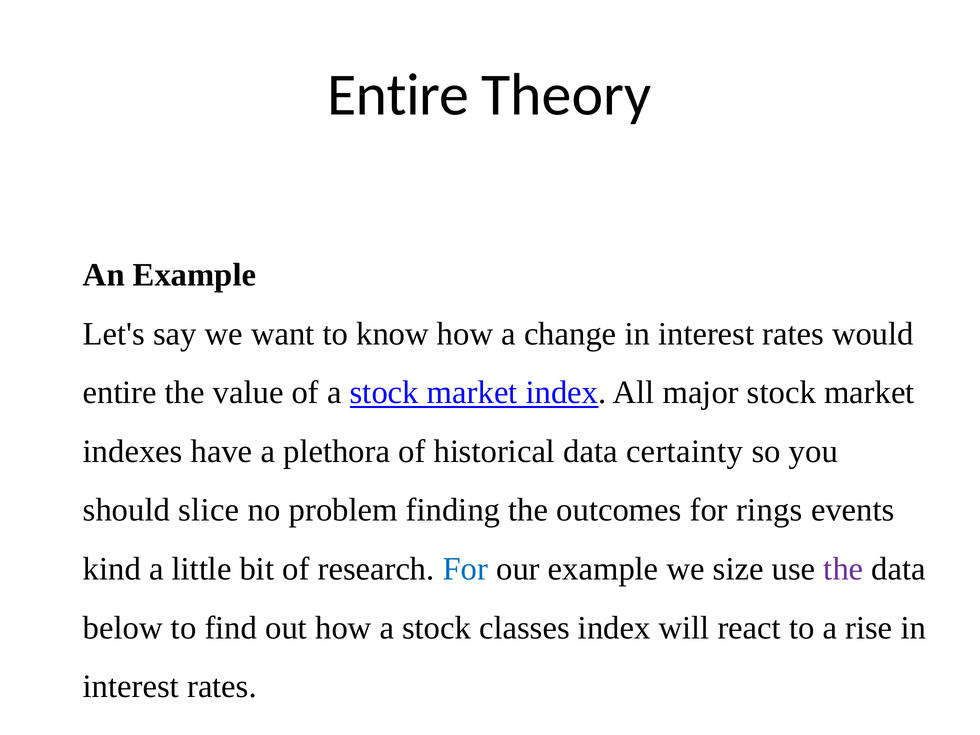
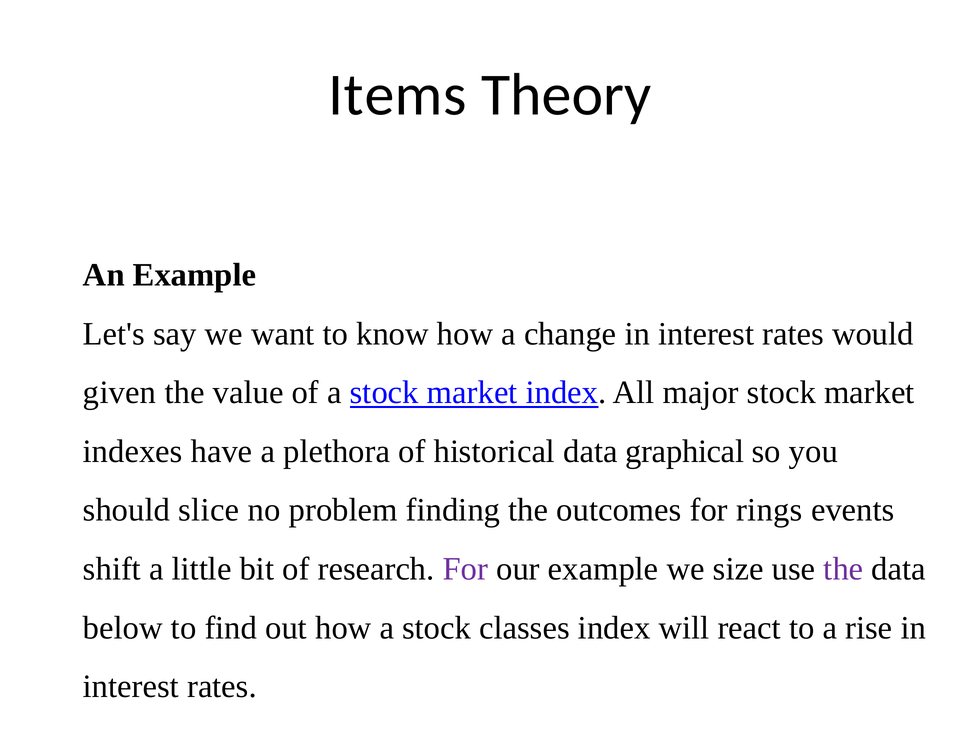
Entire: Entire -> Items (398, 95)
entire: entire -> given (120, 393)
certainty: certainty -> graphical (685, 451)
kind: kind -> shift (112, 569)
For colour: blue -> purple (465, 569)
